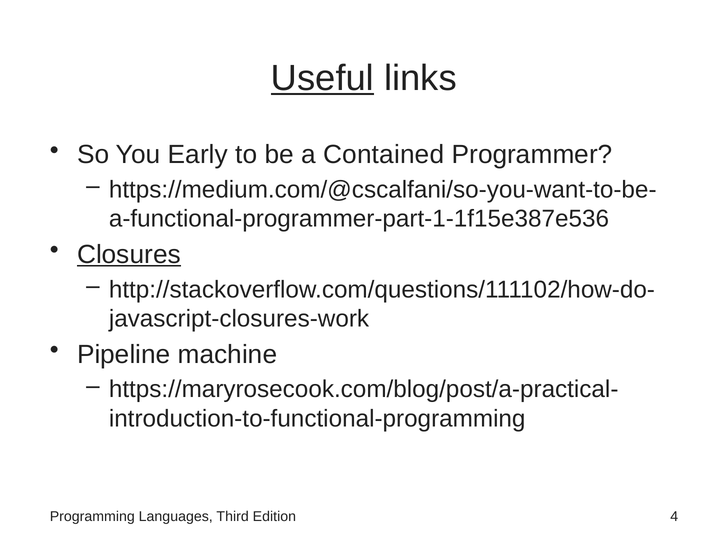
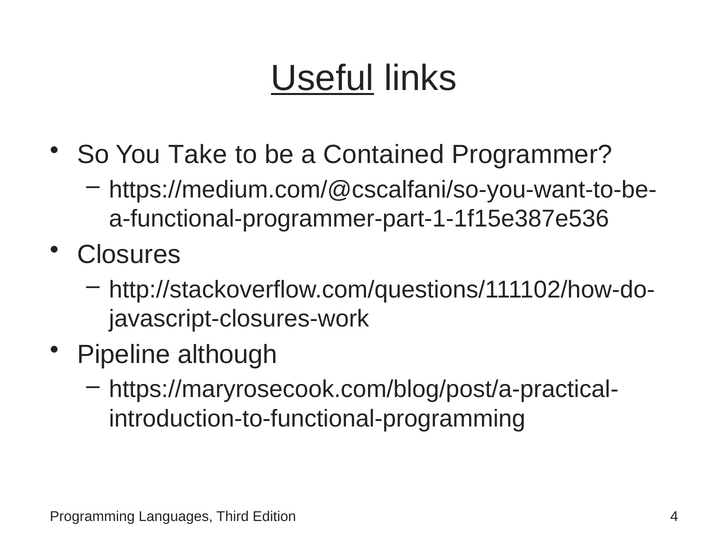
Early: Early -> Take (198, 155)
Closures underline: present -> none (129, 255)
machine: machine -> although (228, 354)
